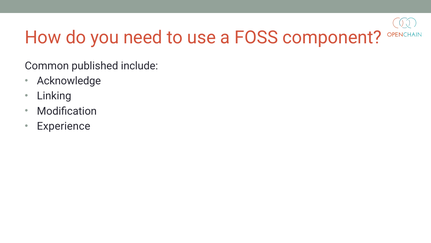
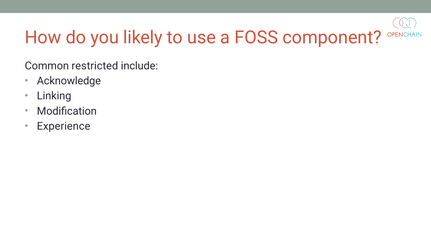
need: need -> likely (143, 38)
published: published -> restricted (95, 66)
